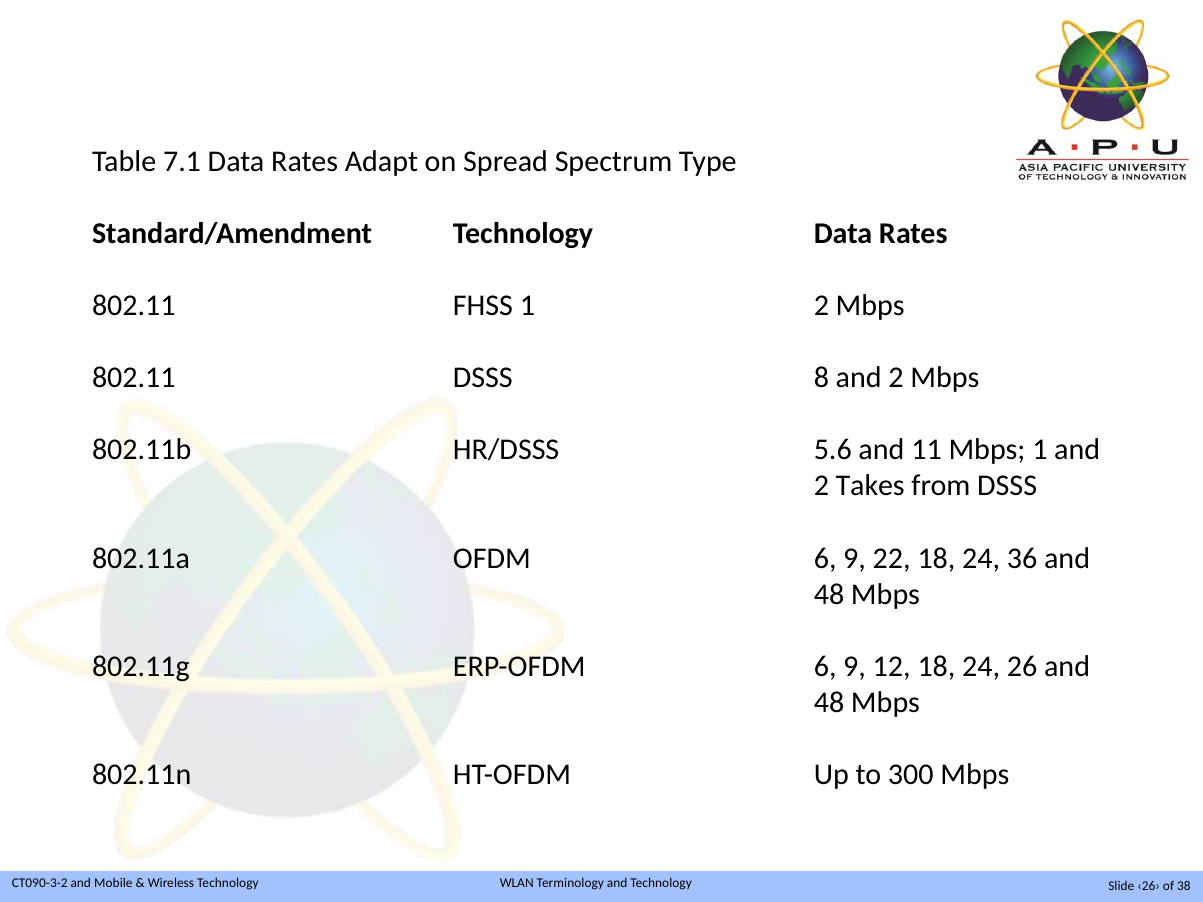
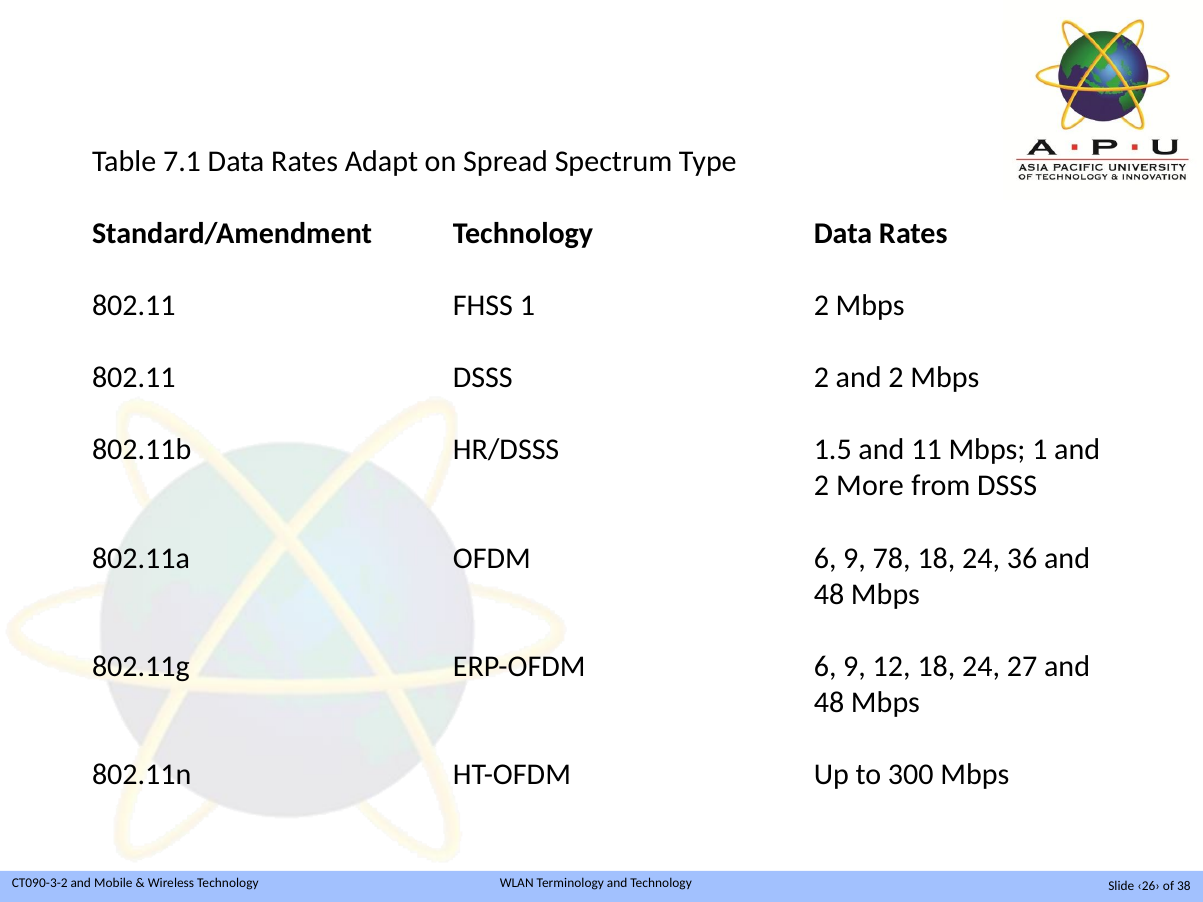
DSSS 8: 8 -> 2 (821, 378)
5.6: 5.6 -> 1.5 (833, 450)
Takes: Takes -> More (870, 486)
22: 22 -> 78 (892, 558)
26: 26 -> 27 (1022, 667)
